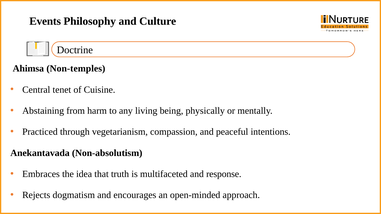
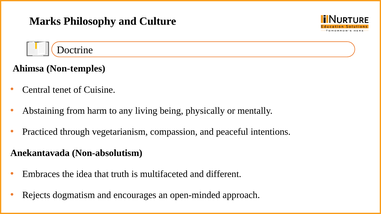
Events: Events -> Marks (45, 21)
response: response -> different (224, 174)
